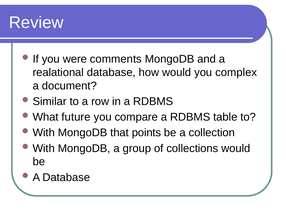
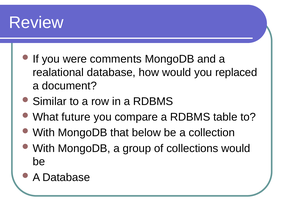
complex: complex -> replaced (236, 72)
points: points -> below (146, 132)
